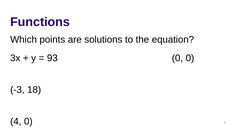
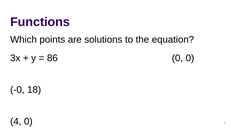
93: 93 -> 86 (52, 58)
-3: -3 -> -0 (17, 90)
